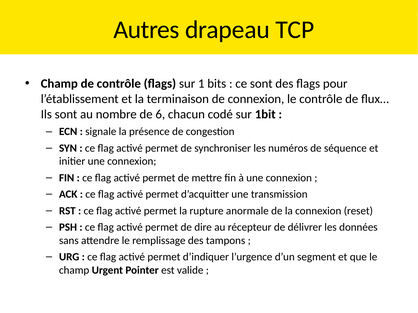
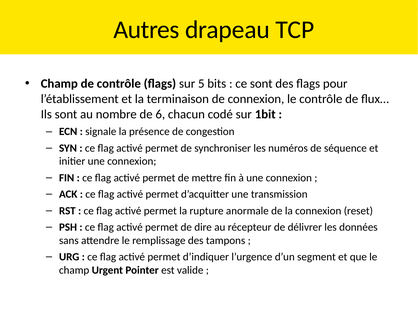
1: 1 -> 5 (201, 84)
